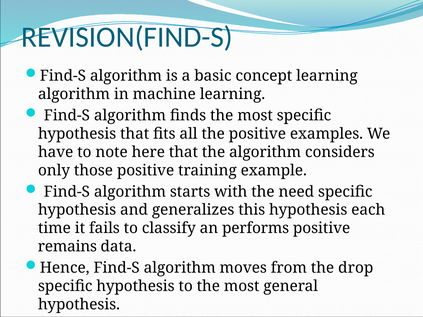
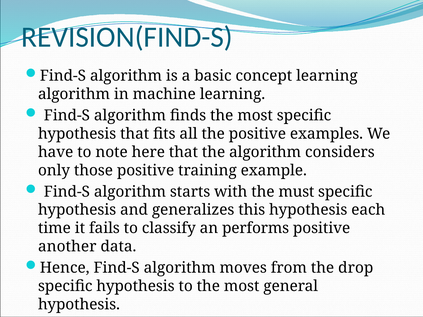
need: need -> must (296, 192)
remains: remains -> another (67, 247)
